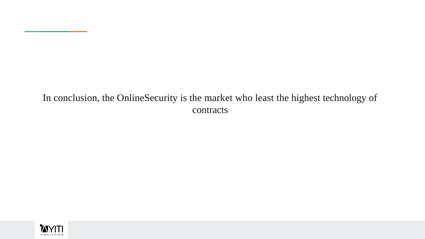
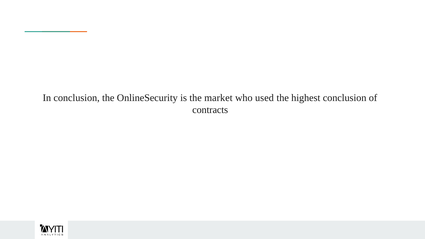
least: least -> used (264, 98)
highest technology: technology -> conclusion (345, 98)
